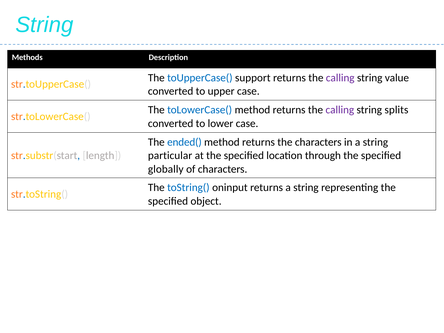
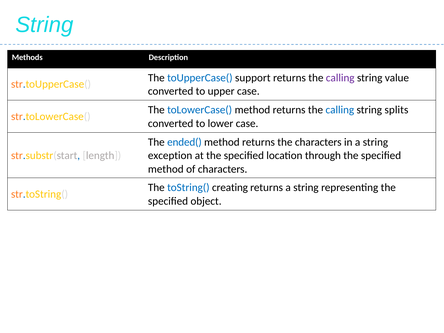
calling colour: purple -> blue (340, 110)
particular: particular -> exception (170, 156)
globally: globally -> method (166, 169)
oninput: oninput -> creating (230, 188)
